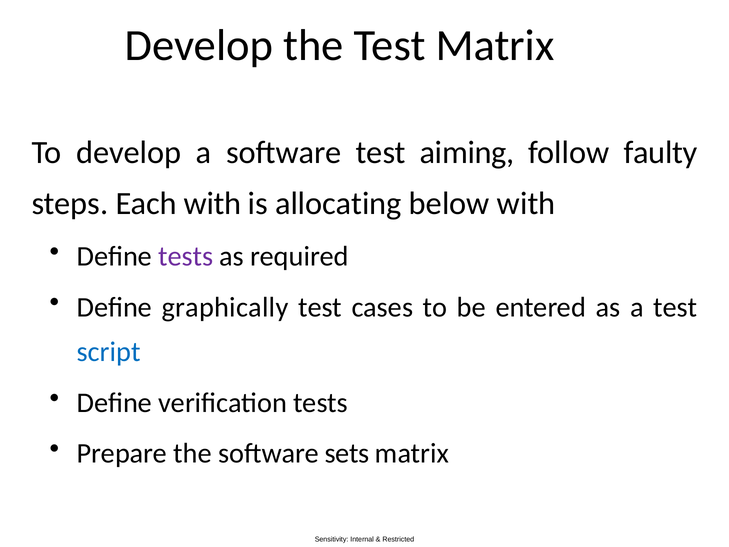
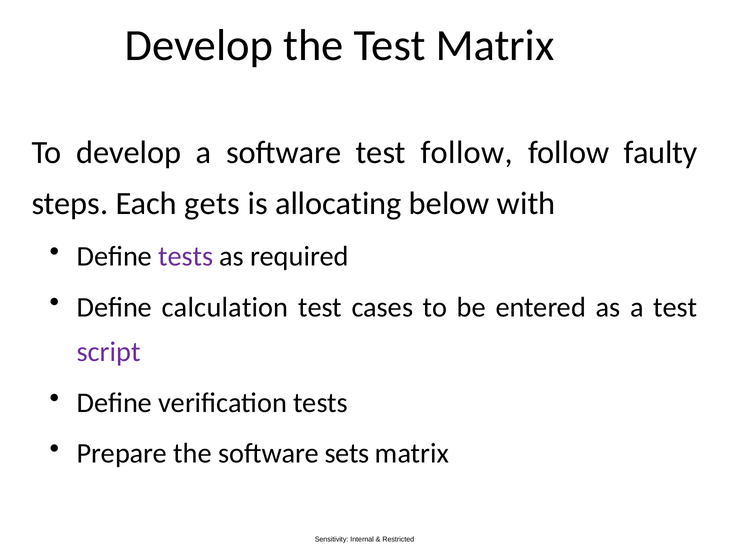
test aiming: aiming -> follow (467, 152)
Each with: with -> gets (212, 204)
graphically: graphically -> calculation (225, 307)
script colour: blue -> purple (109, 352)
